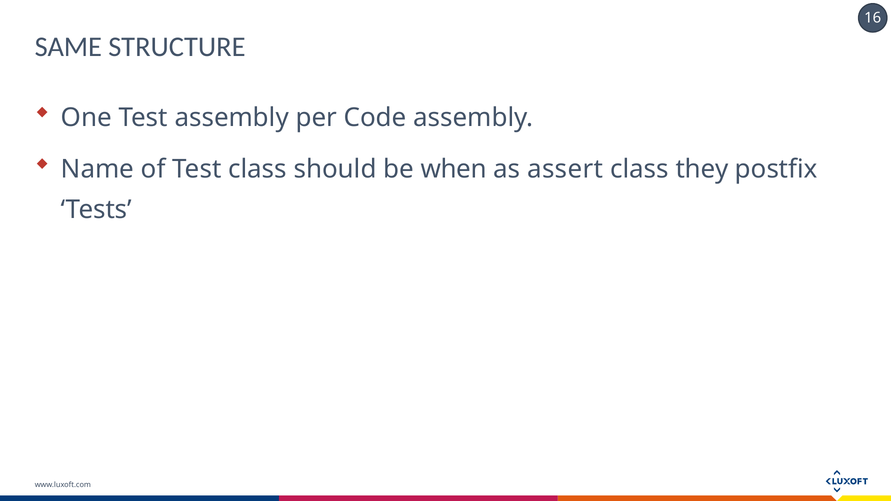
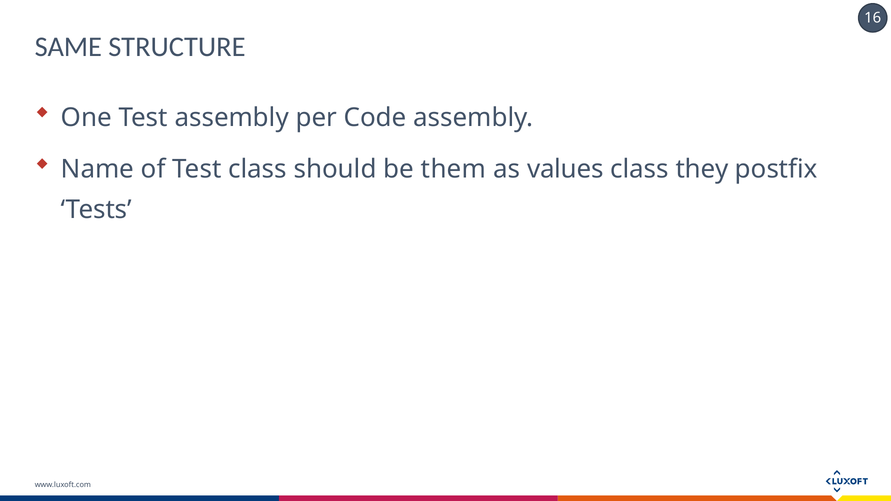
when: when -> them (453, 169)
assert: assert -> values (565, 169)
